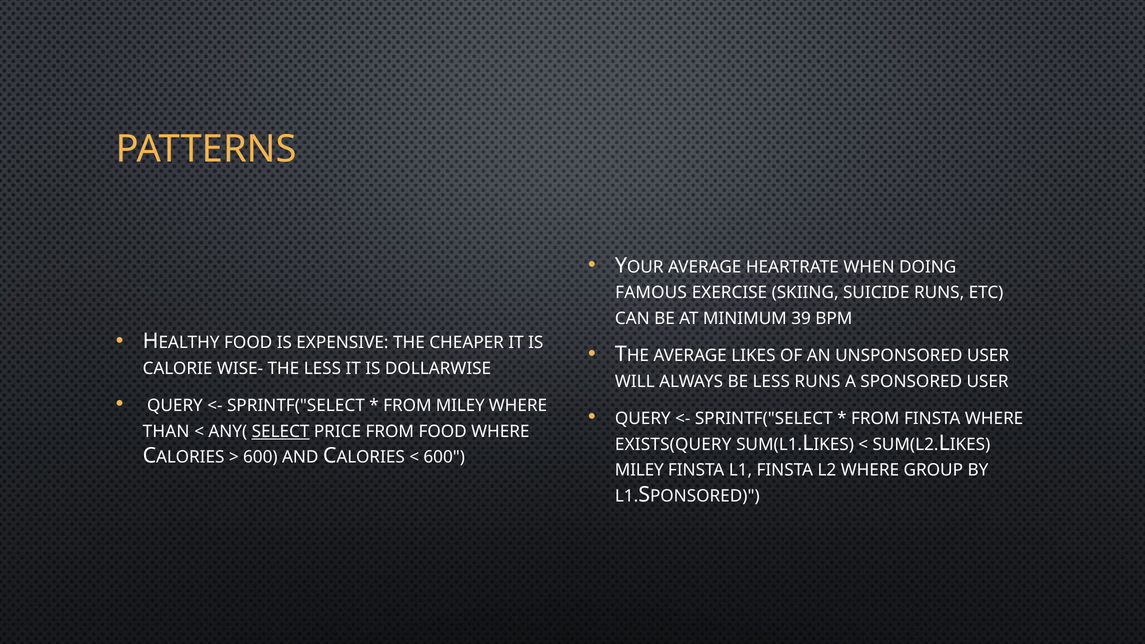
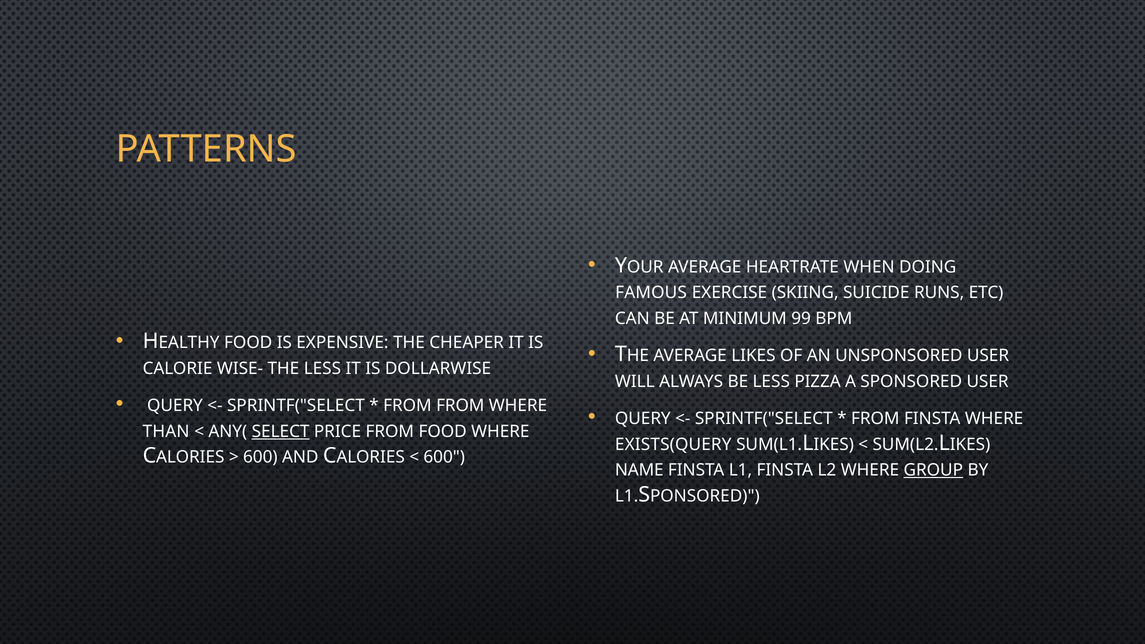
39: 39 -> 99 (801, 318)
LESS RUNS: RUNS -> PIZZA (818, 381)
FROM MILEY: MILEY -> FROM (460, 406)
MILEY: MILEY -> NAME (639, 470)
GROUP underline: none -> present (933, 470)
